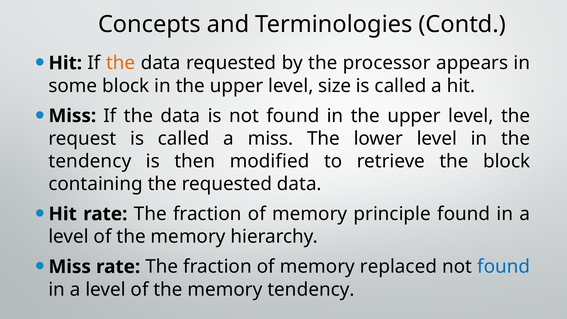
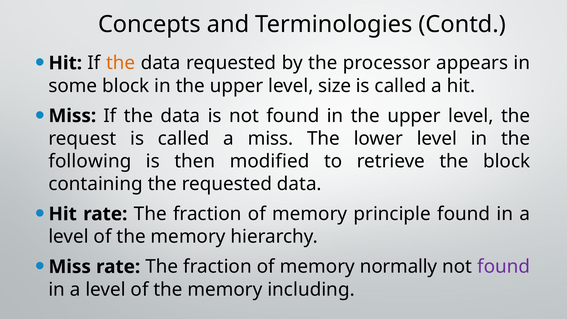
tendency: tendency -> following (90, 161)
replaced: replaced -> normally (399, 267)
found colour: blue -> purple (504, 267)
memory tendency: tendency -> including (311, 289)
